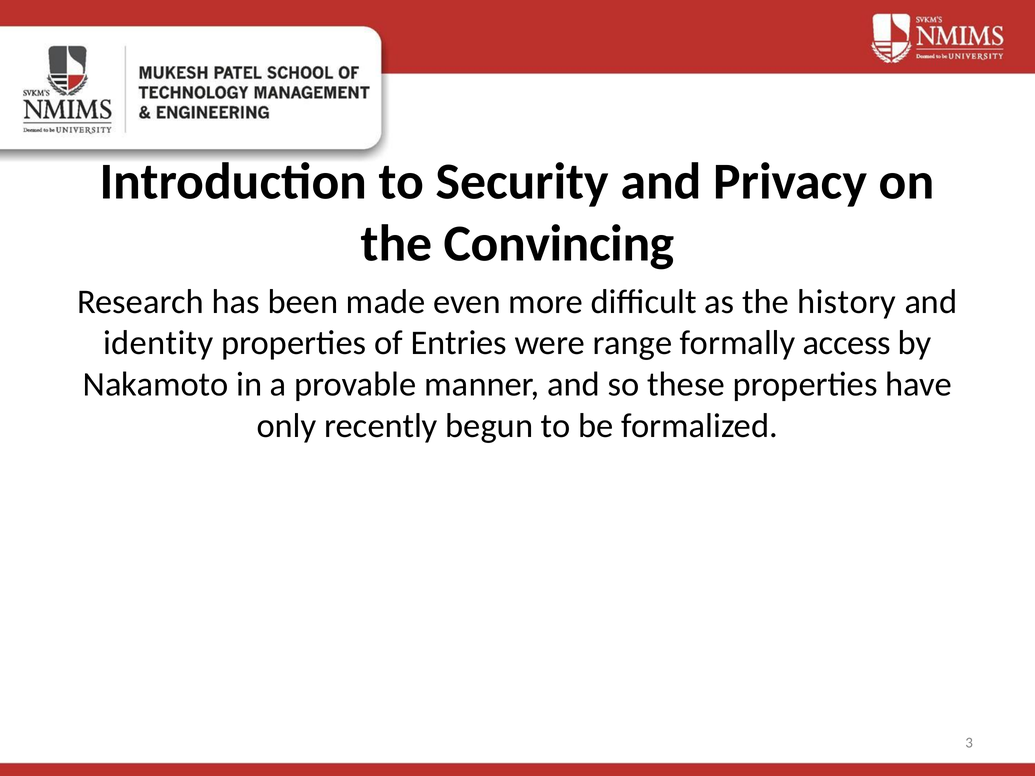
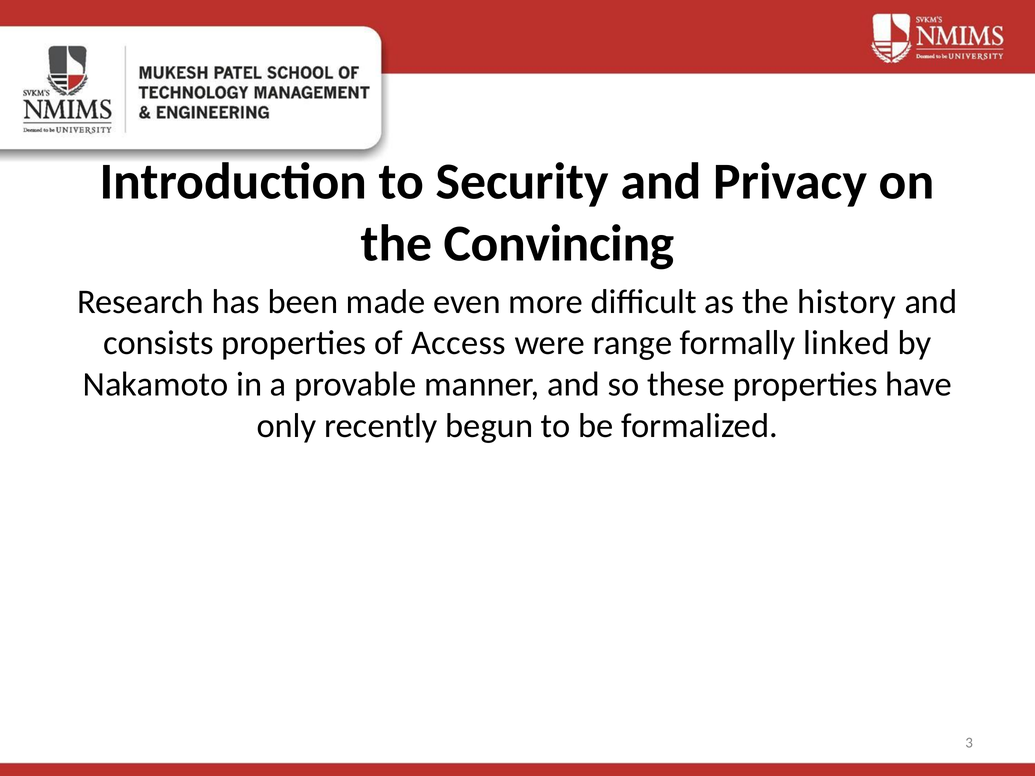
identity: identity -> consists (158, 343)
Entries: Entries -> Access (458, 343)
access: access -> linked (846, 343)
